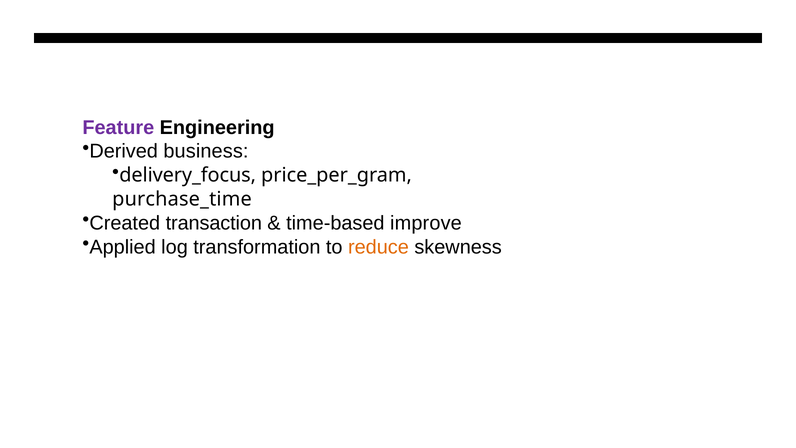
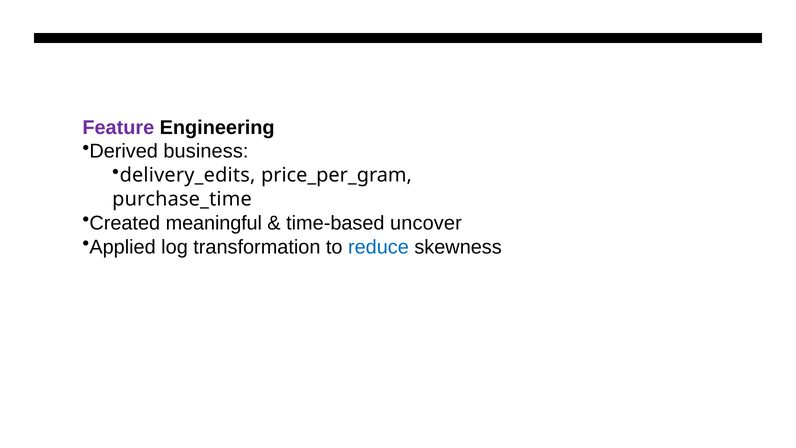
delivery_focus: delivery_focus -> delivery_edits (188, 175)
transaction: transaction -> meaningful (214, 223)
improve: improve -> uncover (426, 223)
reduce colour: orange -> blue (378, 247)
